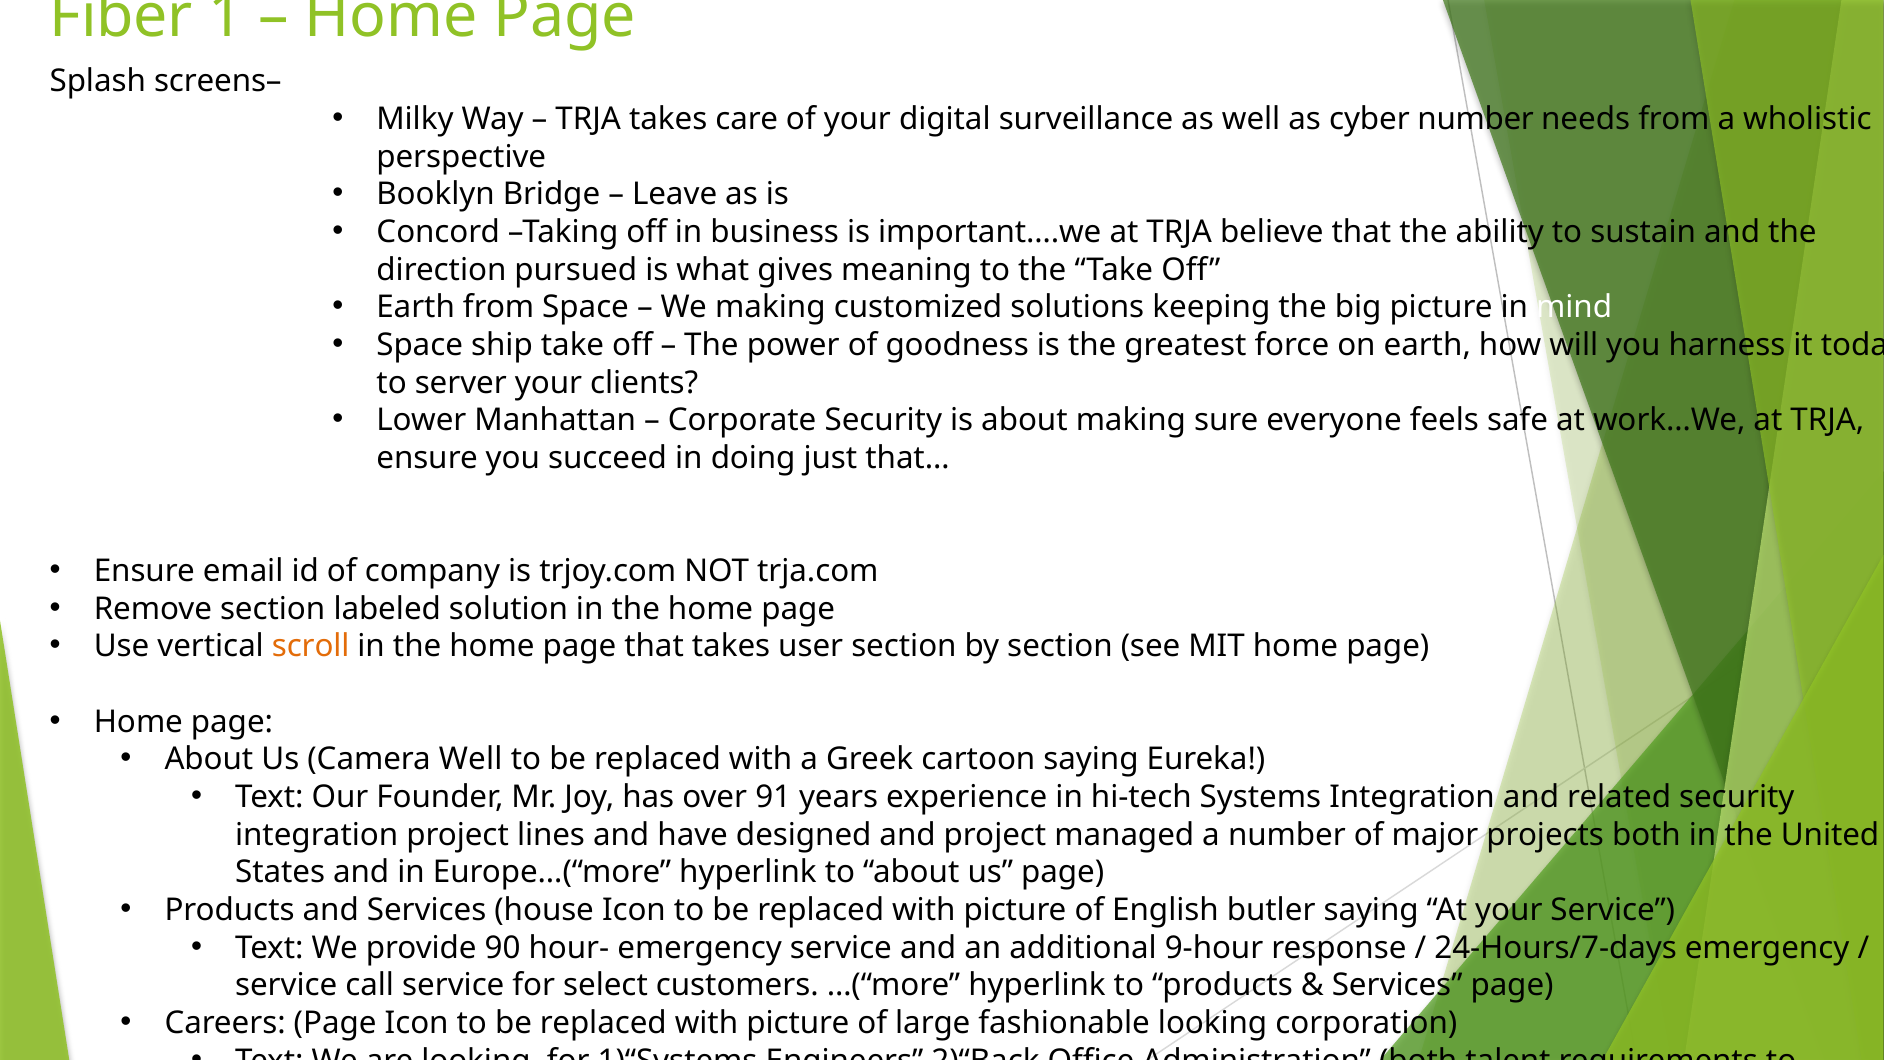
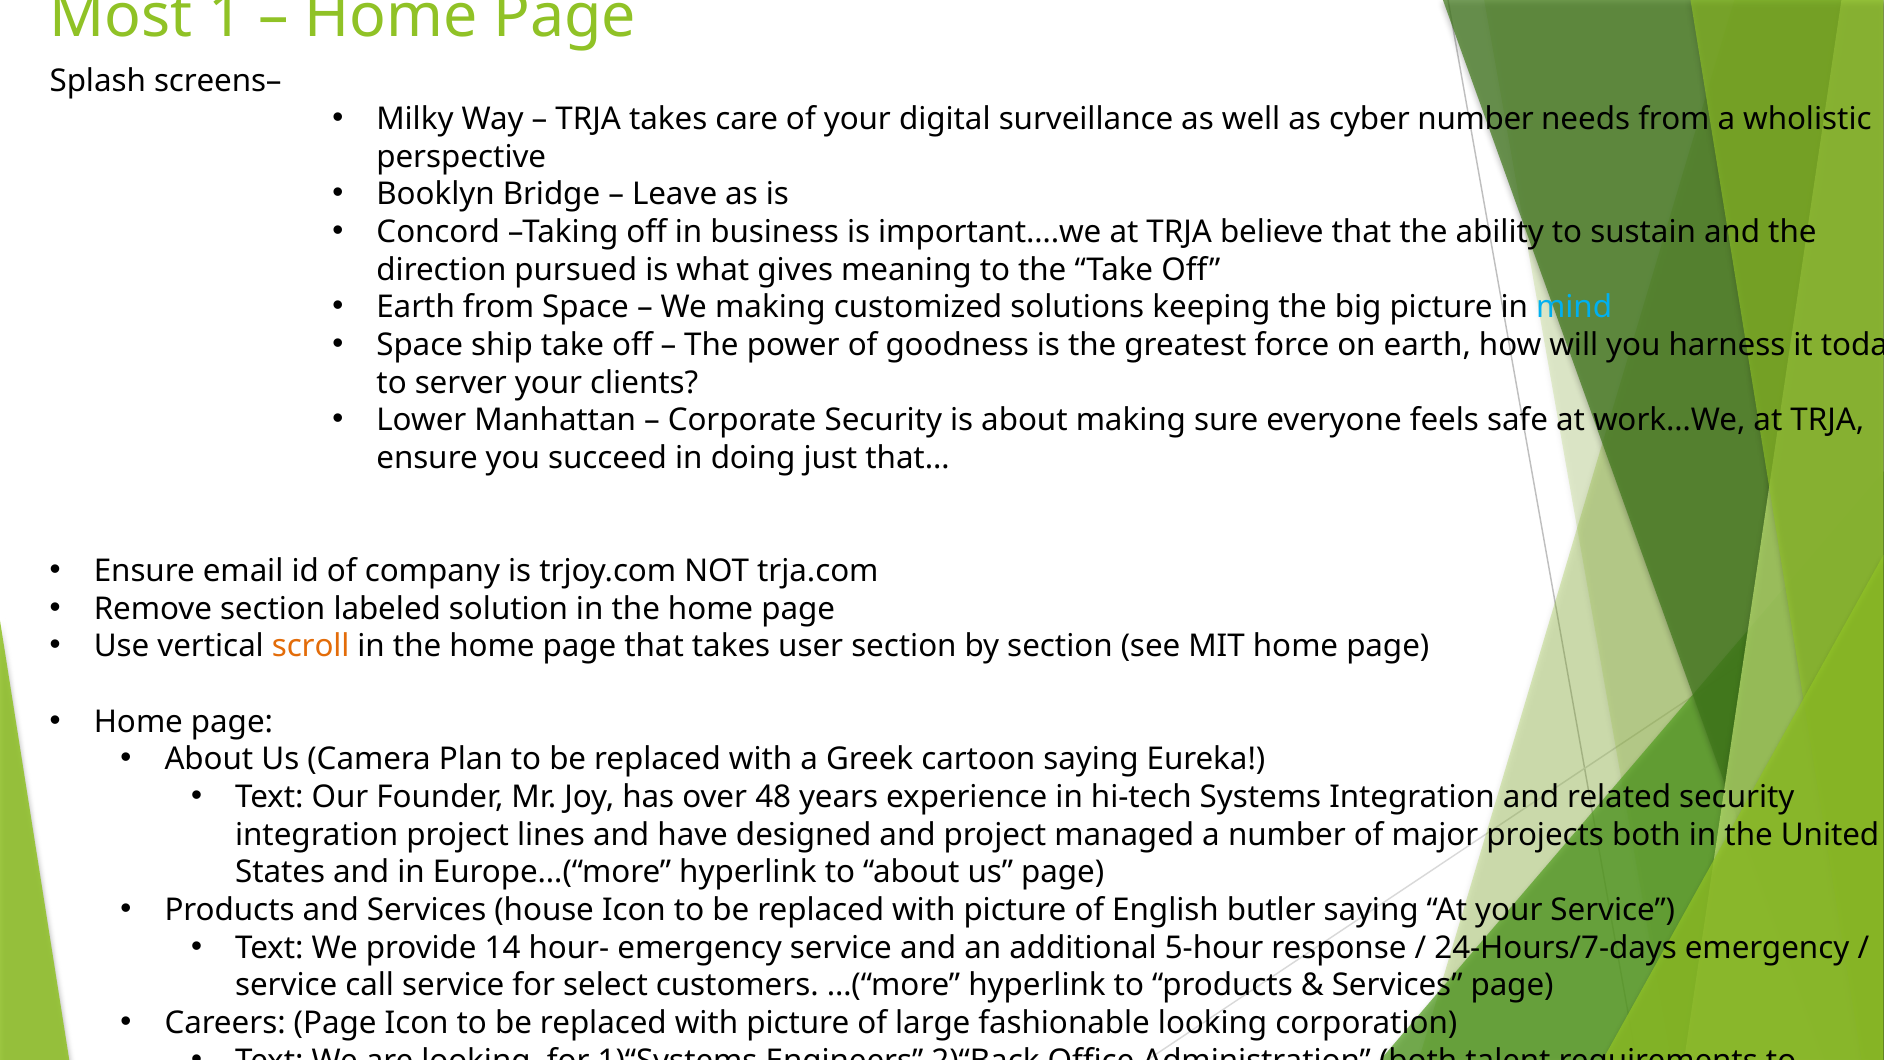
Fiber: Fiber -> Most (121, 16)
mind colour: white -> light blue (1574, 307)
Camera Well: Well -> Plan (471, 759)
91: 91 -> 48 (773, 797)
90: 90 -> 14 (503, 948)
9-hour: 9-hour -> 5-hour (1214, 948)
